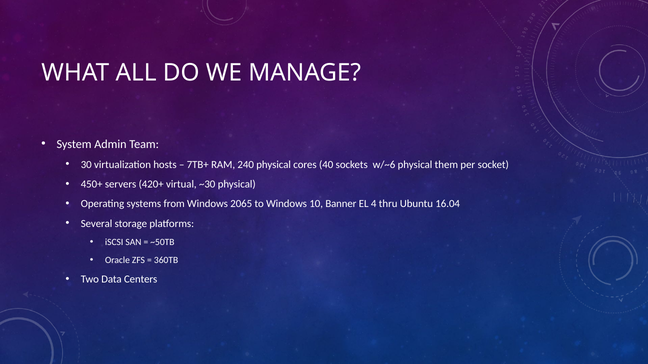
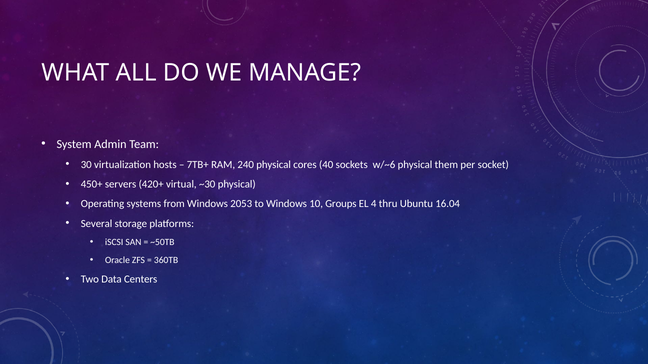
2065: 2065 -> 2053 (241, 204)
Banner: Banner -> Groups (341, 204)
